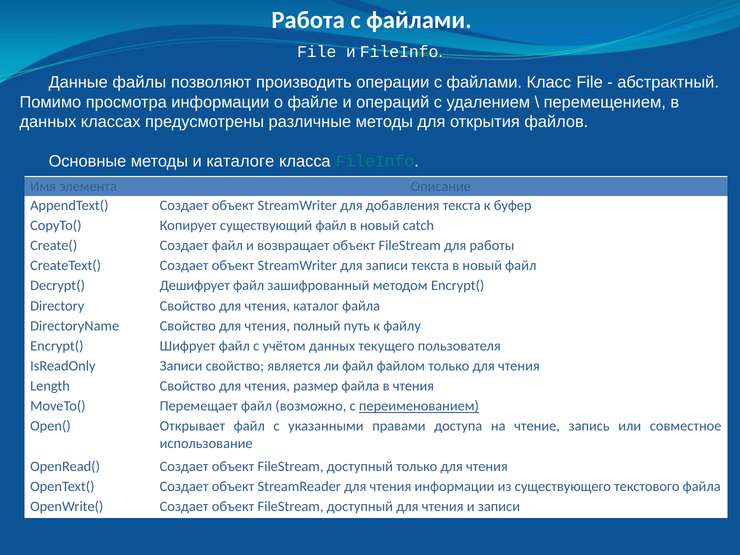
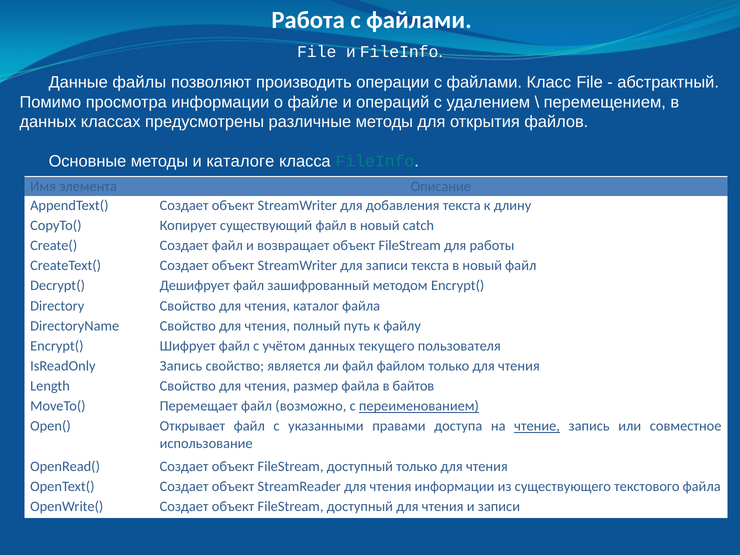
буфер: буфер -> длину (513, 205)
IsReadOnly Записи: Записи -> Запись (181, 366)
в чтения: чтения -> байтов (413, 386)
чтение underline: none -> present (537, 426)
